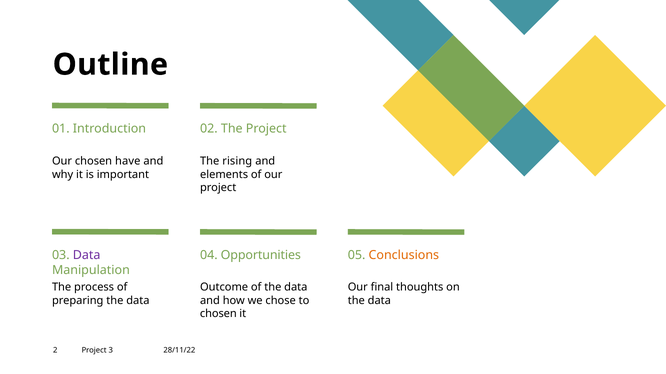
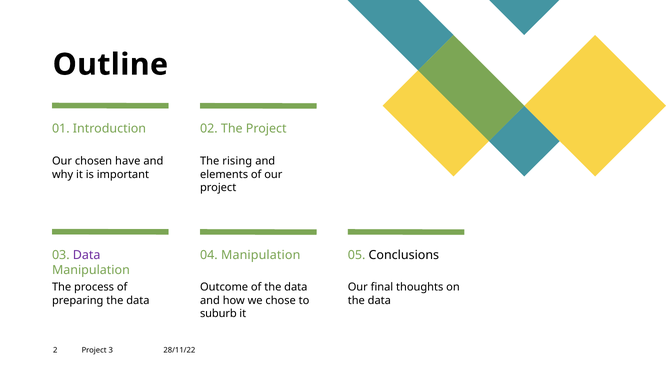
04 Opportunities: Opportunities -> Manipulation (261, 255)
Conclusions colour: orange -> black (404, 255)
chosen: chosen -> suburb (218, 314)
